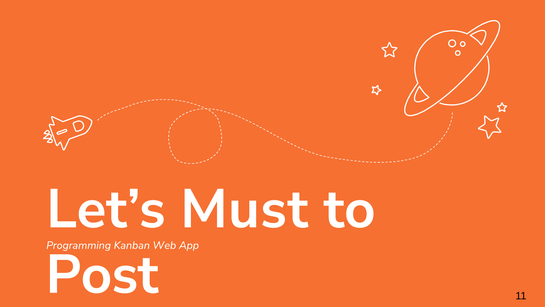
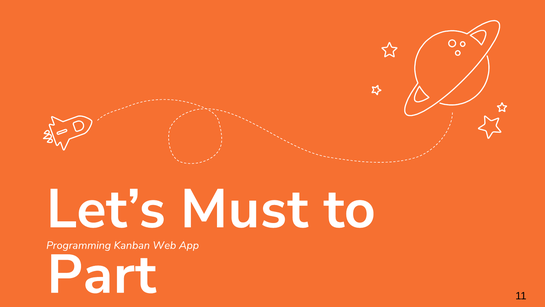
Post: Post -> Part (102, 274)
